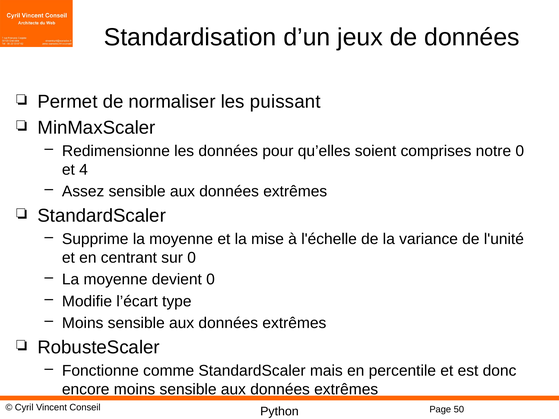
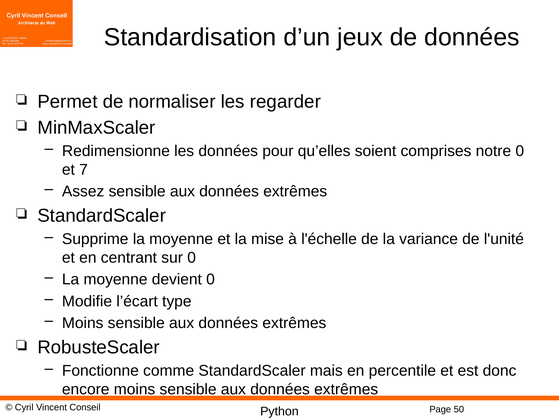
puissant: puissant -> regarder (285, 102)
4: 4 -> 7 (84, 170)
